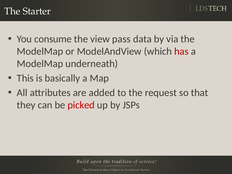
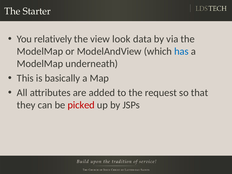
consume: consume -> relatively (53, 39)
pass: pass -> look (121, 39)
has colour: red -> blue (181, 51)
